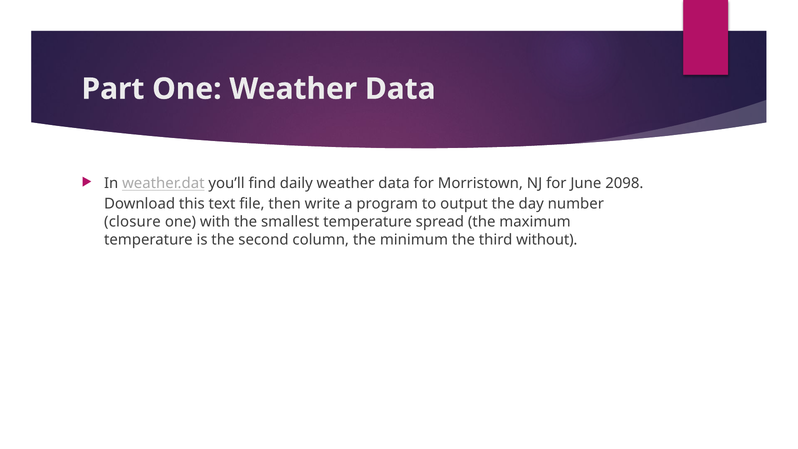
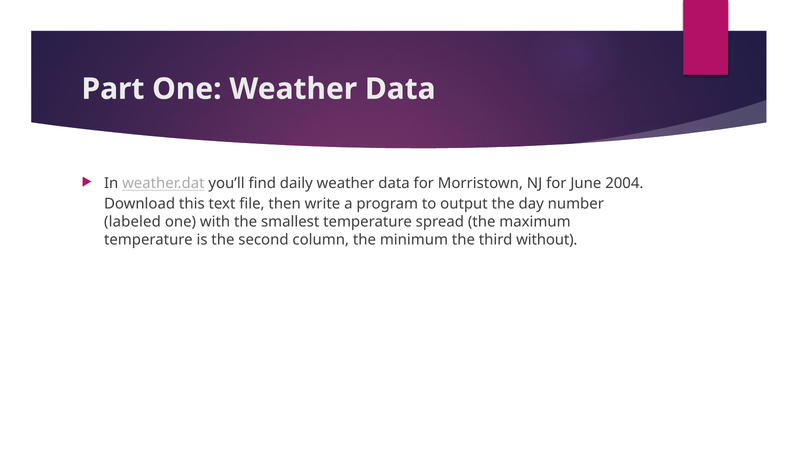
2098: 2098 -> 2004 (624, 183)
closure: closure -> labeled (132, 222)
